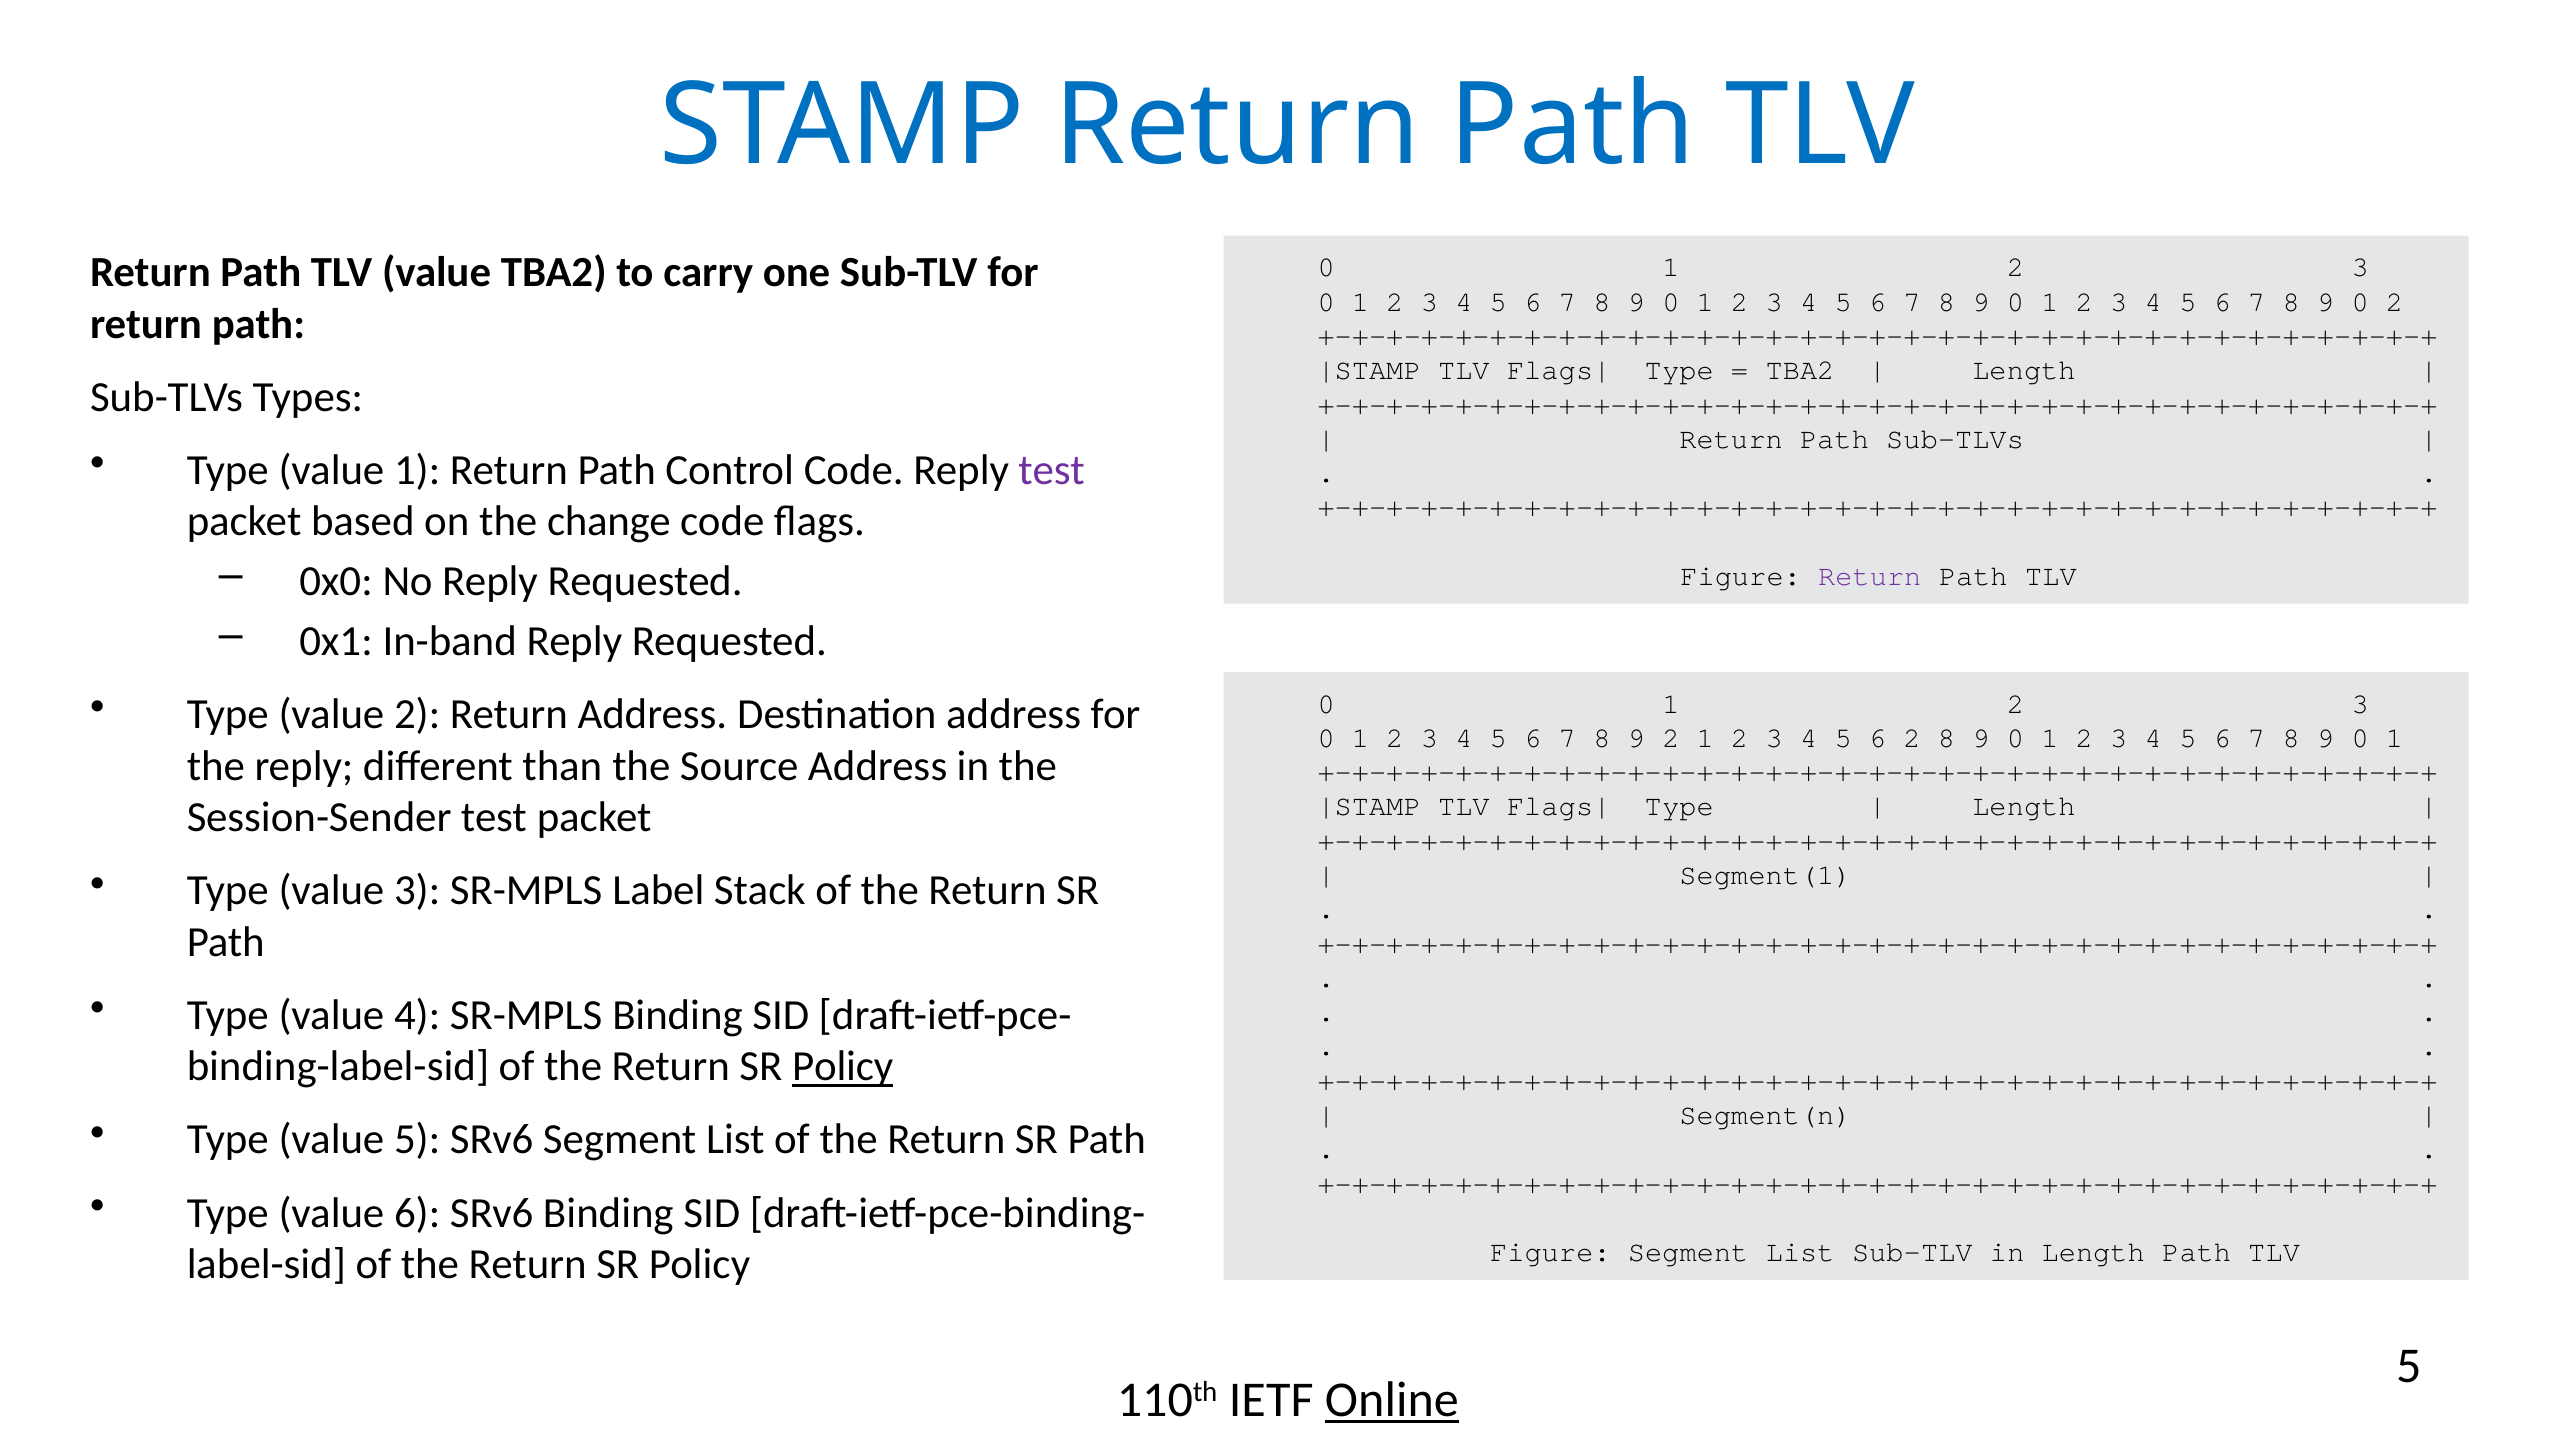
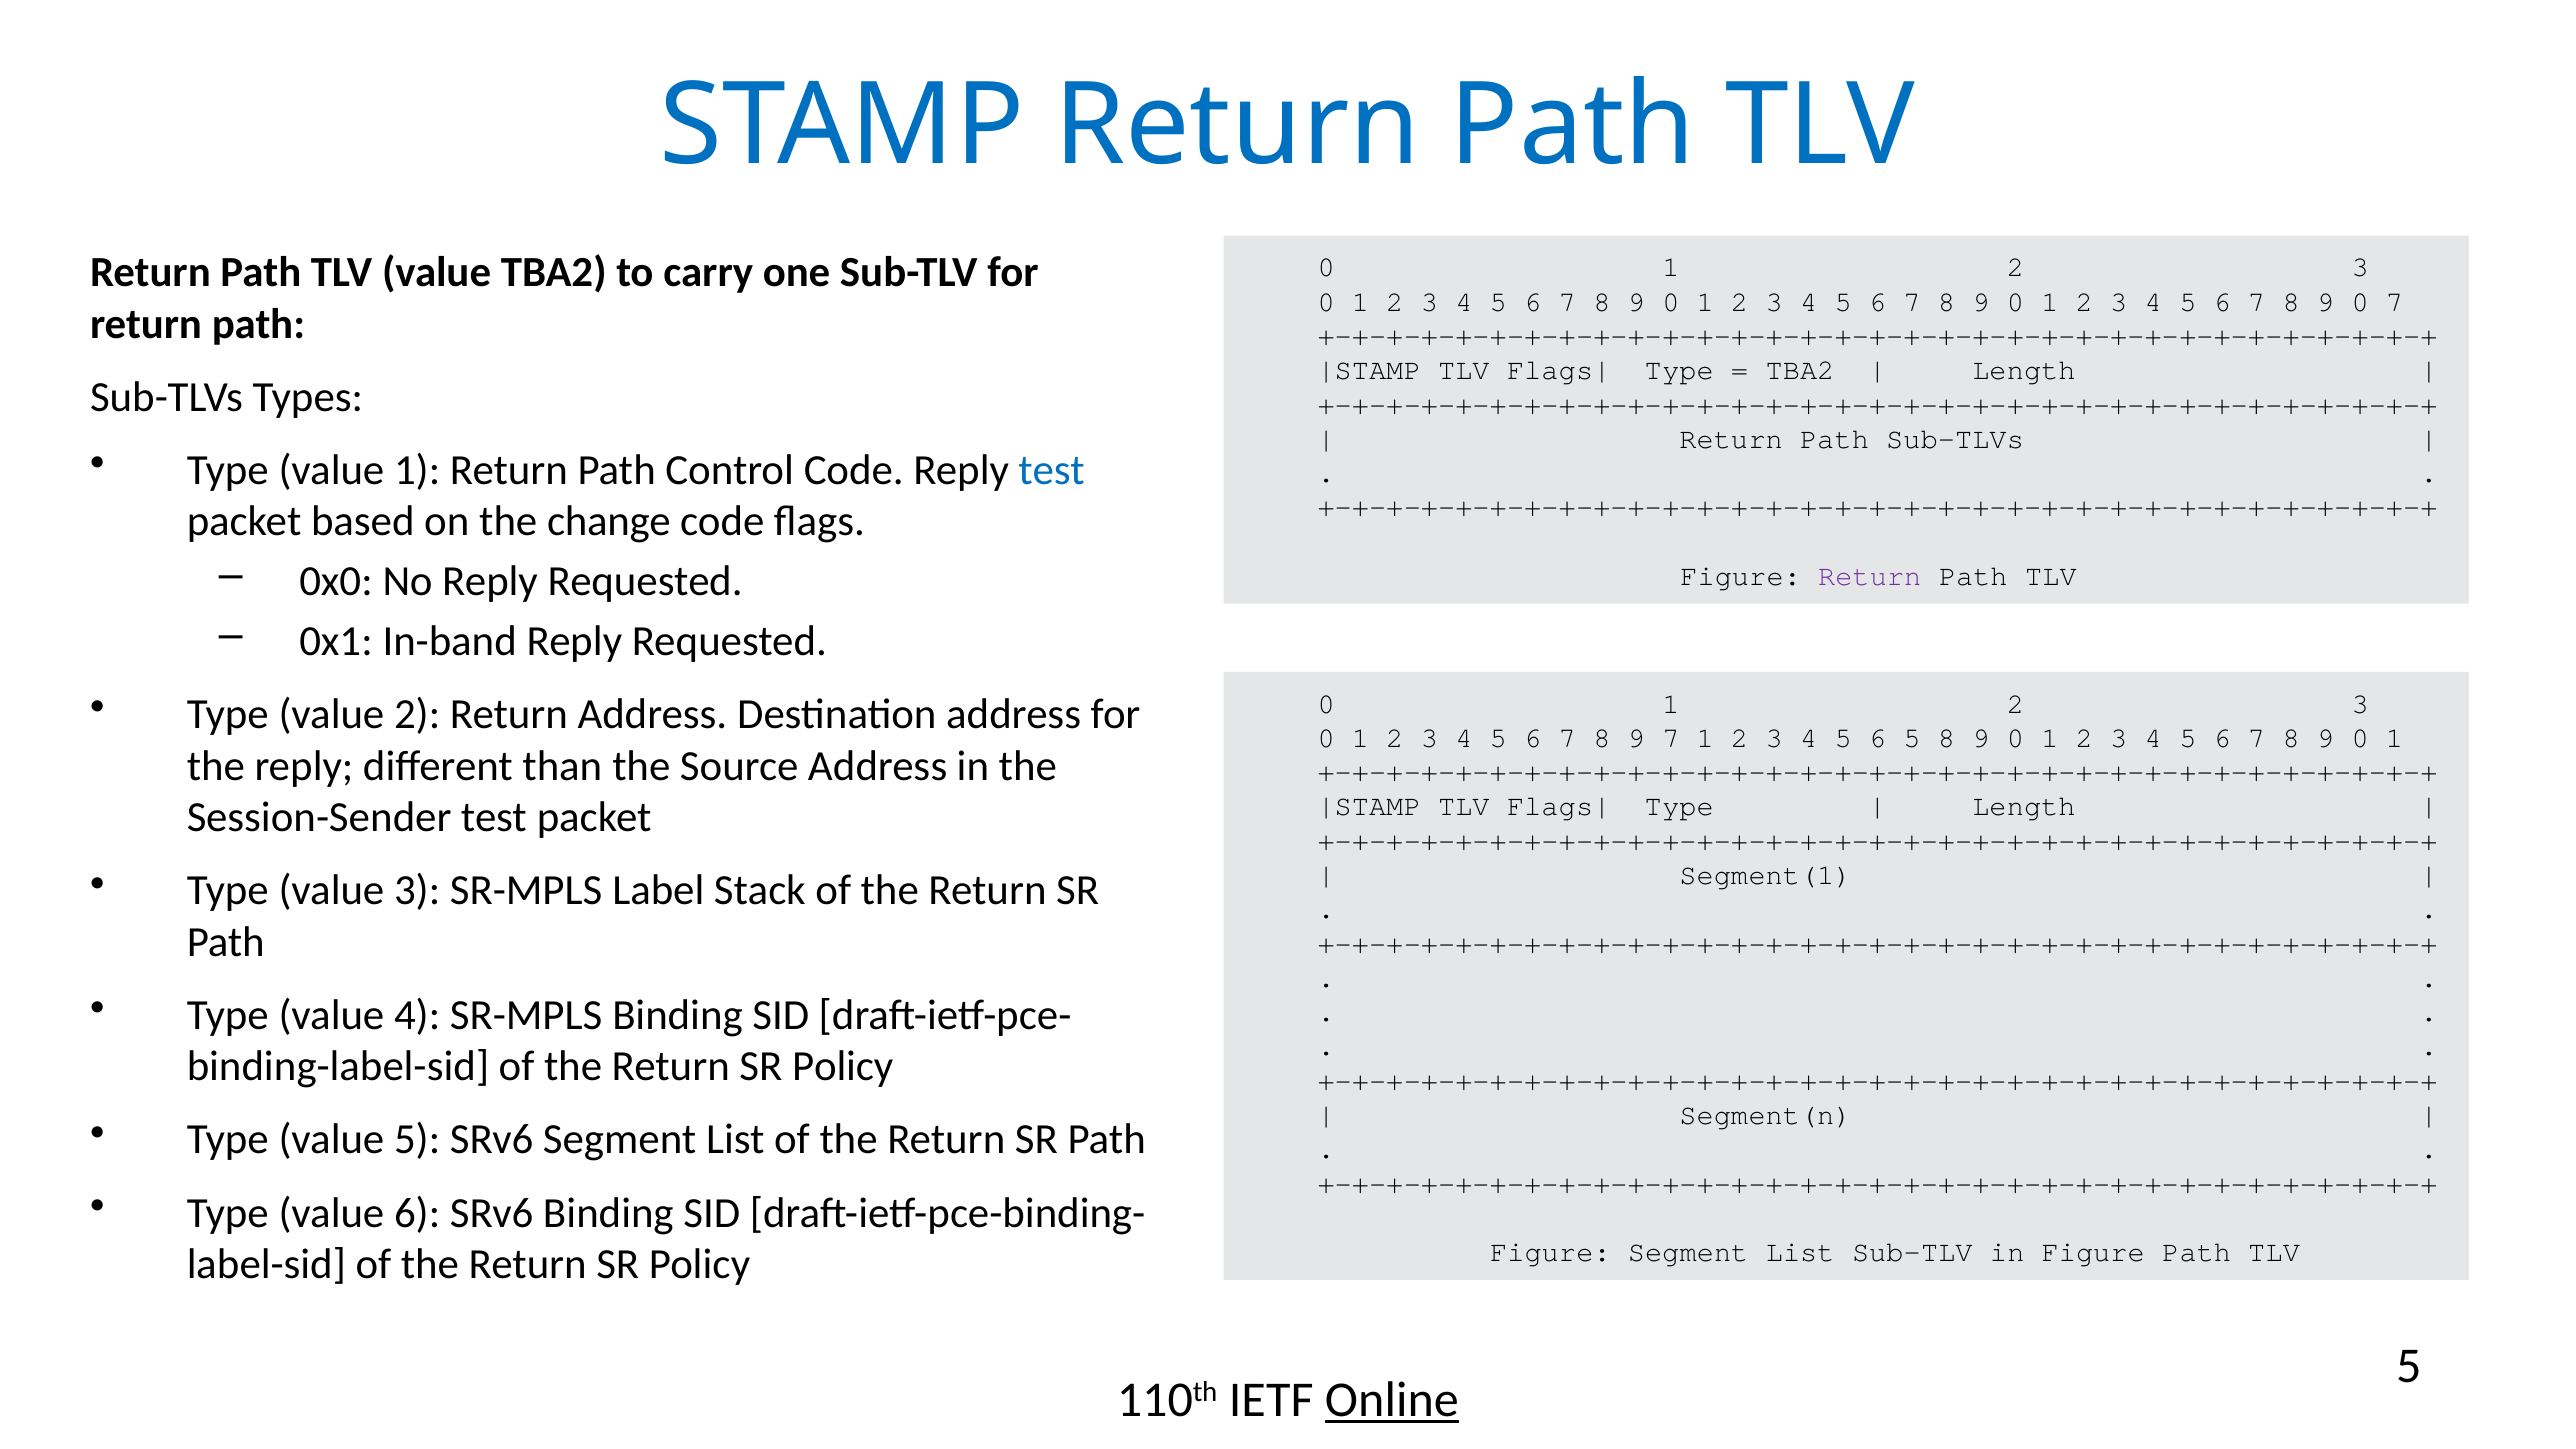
0 2: 2 -> 7 (2395, 302)
test colour: purple -> blue (1052, 470)
9 2: 2 -> 7 (1671, 738)
6 2: 2 -> 5 (1912, 738)
Policy underline: present -> none (843, 1067)
in Length: Length -> Figure (2093, 1252)
